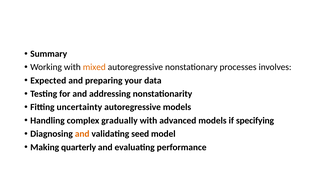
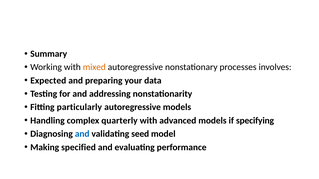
uncertainty: uncertainty -> particularly (79, 107)
gradually: gradually -> quarterly (119, 121)
and colour: orange -> blue (82, 134)
quarterly: quarterly -> specified (79, 148)
